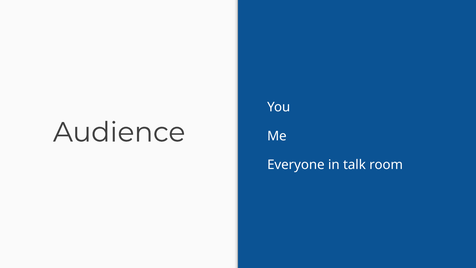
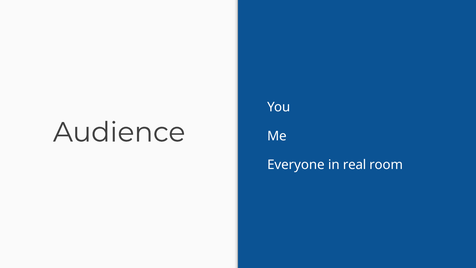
talk: talk -> real (355, 165)
